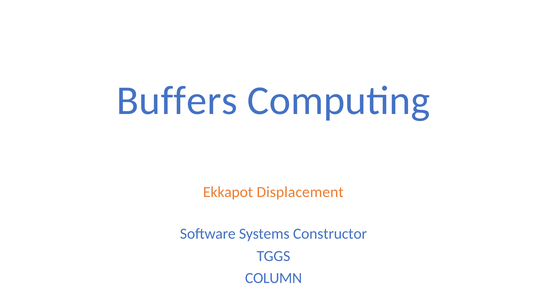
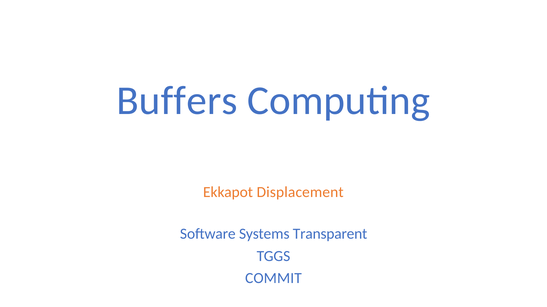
Constructor: Constructor -> Transparent (330, 234)
COLUMN: COLUMN -> COMMIT (273, 279)
